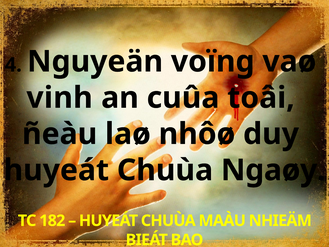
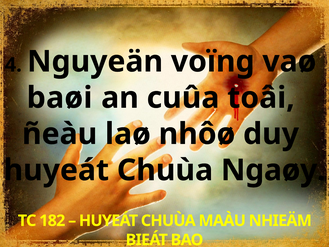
vinh: vinh -> baøi (60, 98)
